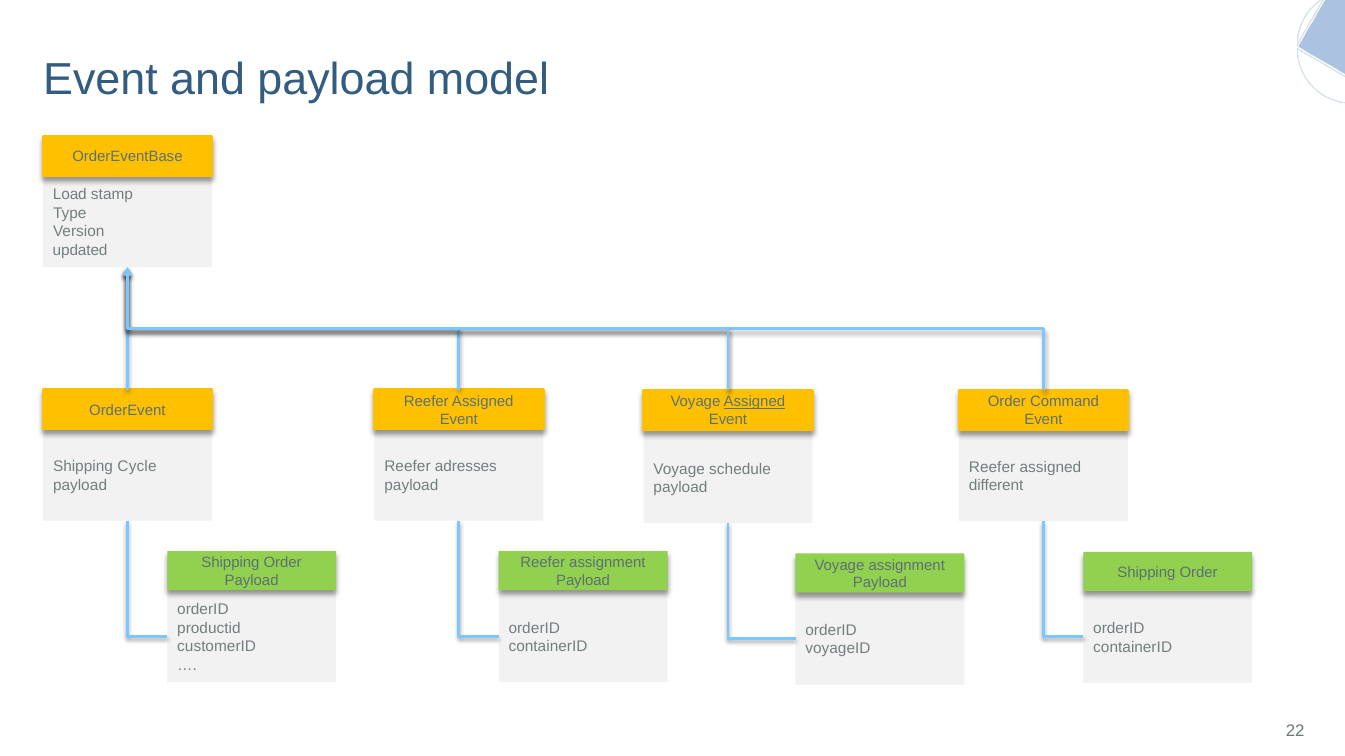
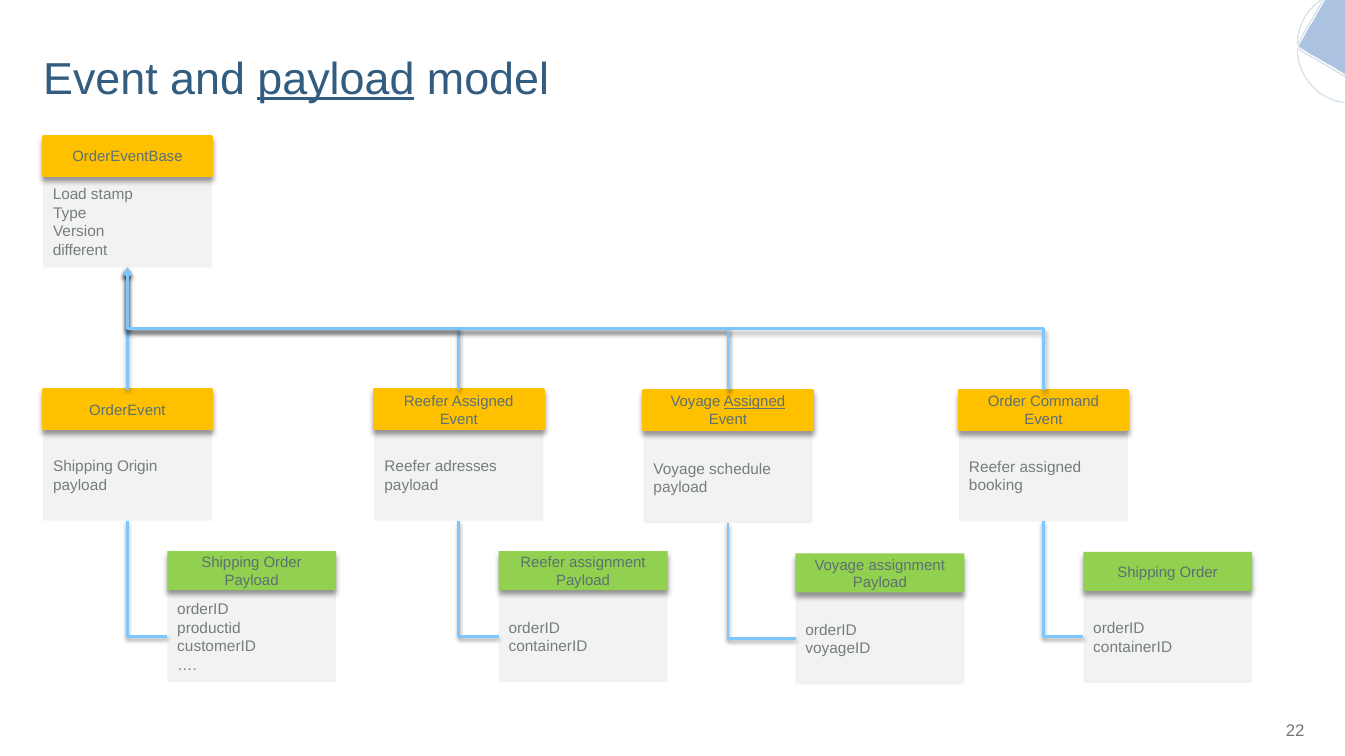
payload underline: none -> present (336, 80)
updated: updated -> different (80, 250)
Cycle: Cycle -> Origin (137, 467)
different: different -> booking (996, 486)
